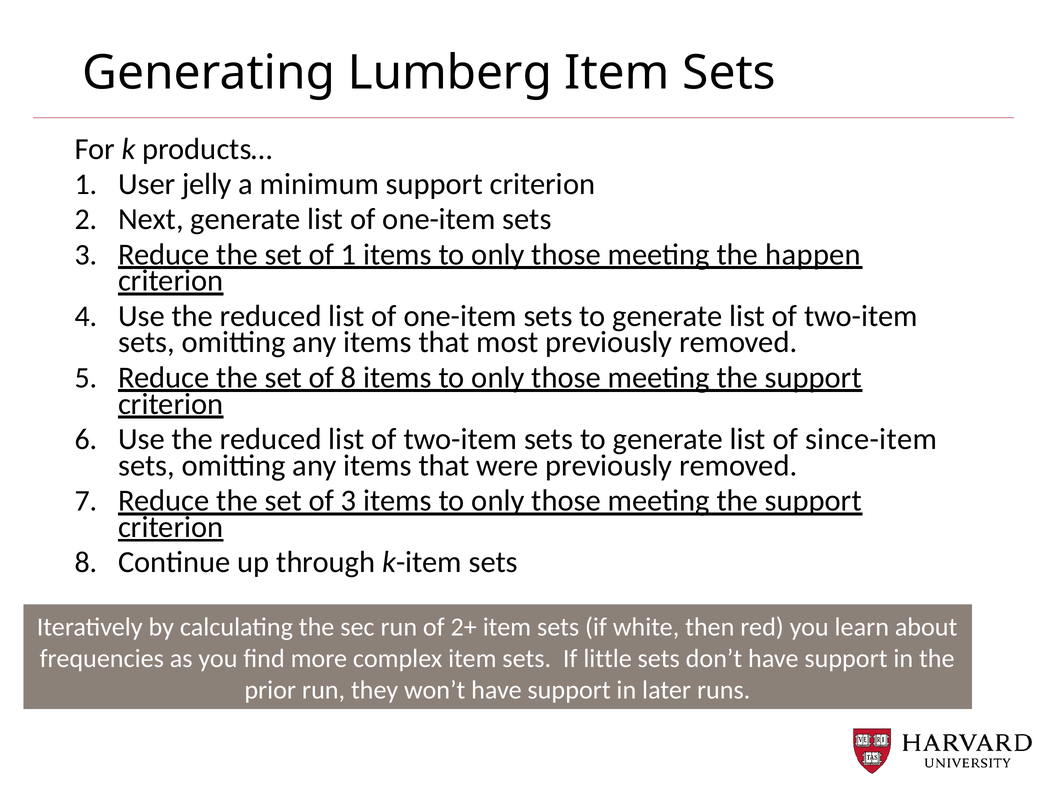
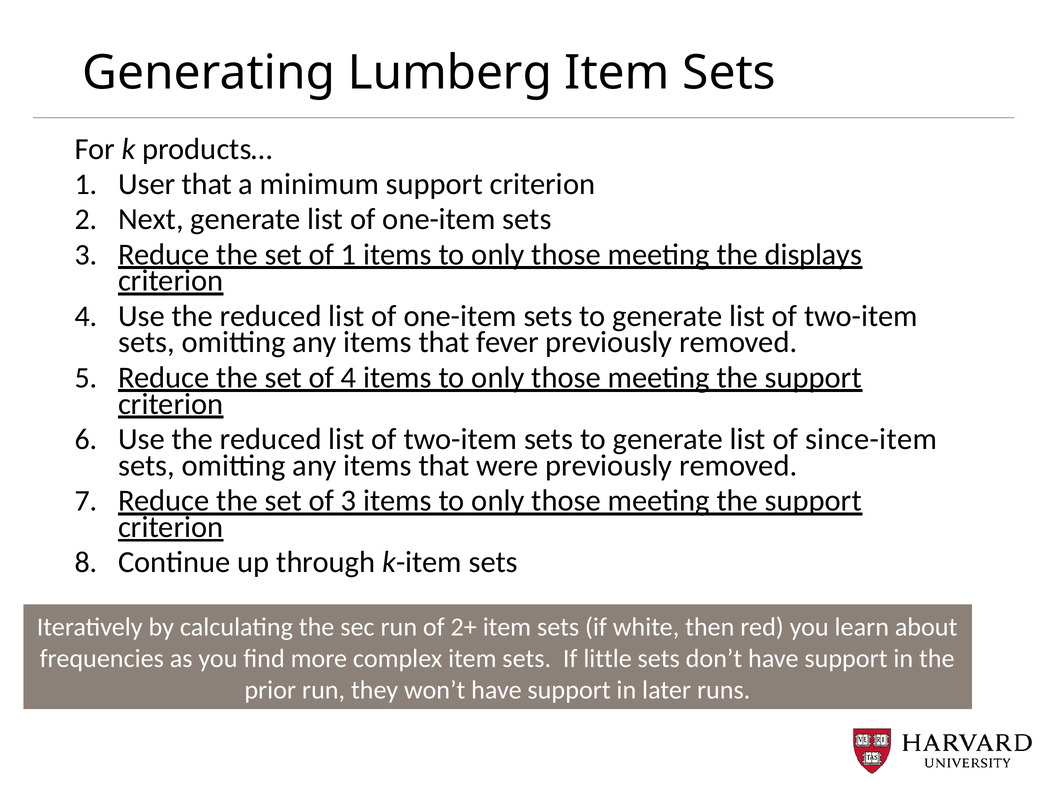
User jelly: jelly -> that (207, 184)
happen: happen -> displays (813, 254)
most: most -> fever (508, 342)
of 8: 8 -> 4 (349, 377)
